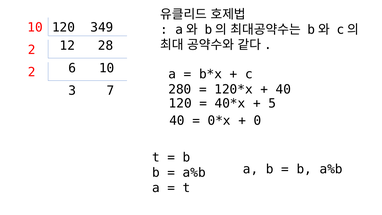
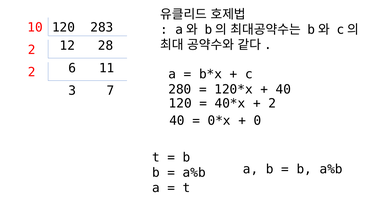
349: 349 -> 283 (102, 27)
6 10: 10 -> 11 (107, 68)
5: 5 -> 2 (272, 103)
